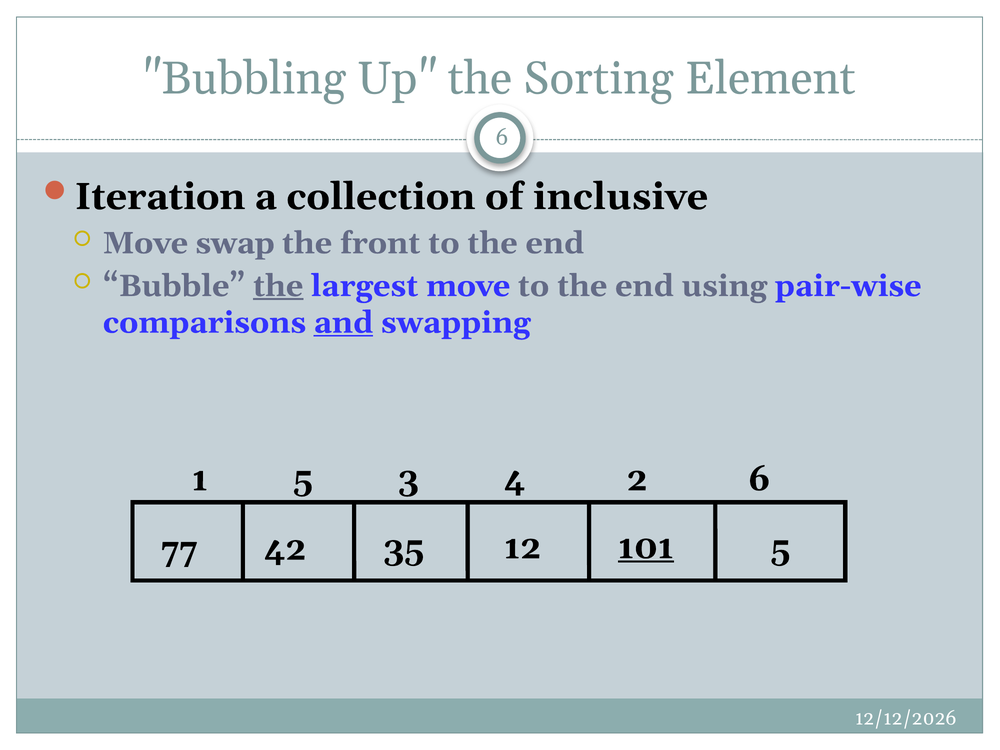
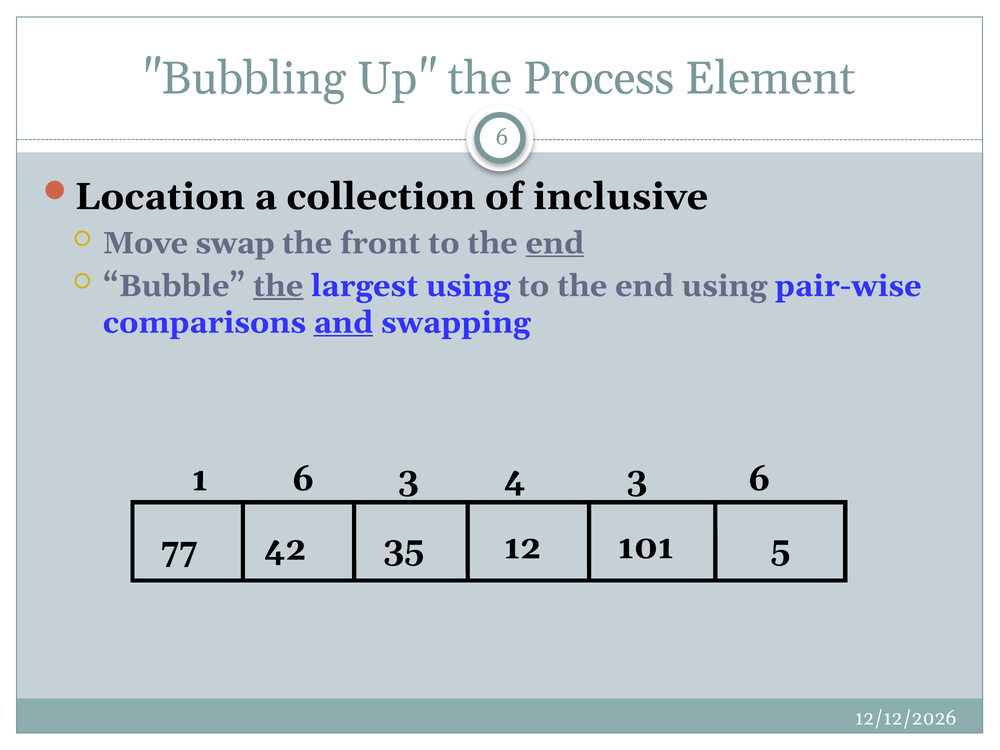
Sorting: Sorting -> Process (599, 79)
Iteration: Iteration -> Location (160, 197)
end underline: none -> present (555, 243)
largest move: move -> using (468, 286)
1 5: 5 -> 6 (303, 479)
4 2: 2 -> 3 (637, 479)
101 underline: present -> none (646, 547)
